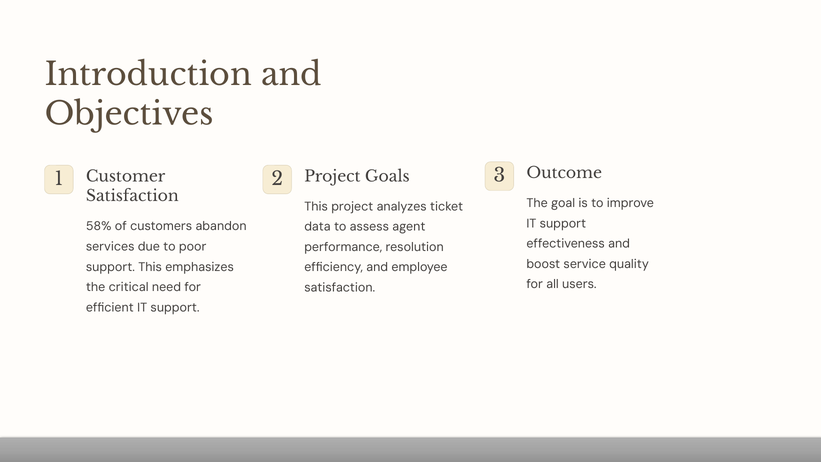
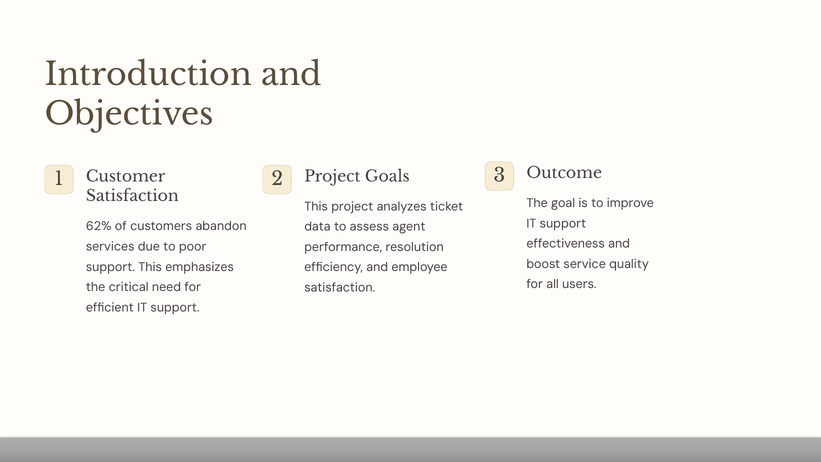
58%: 58% -> 62% (99, 226)
